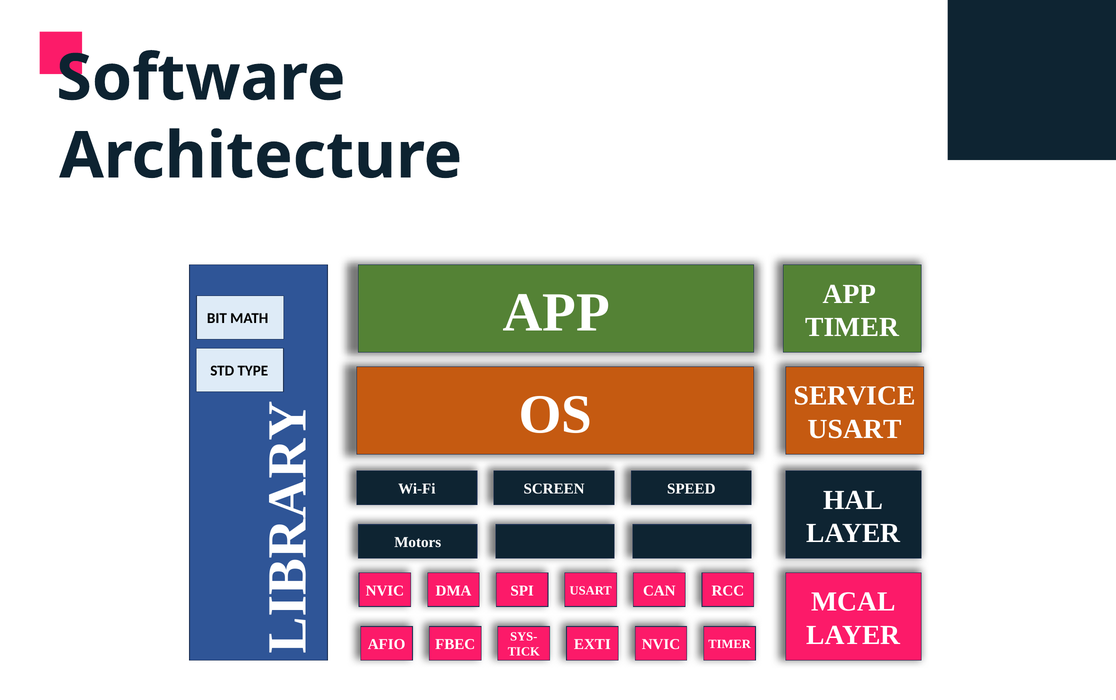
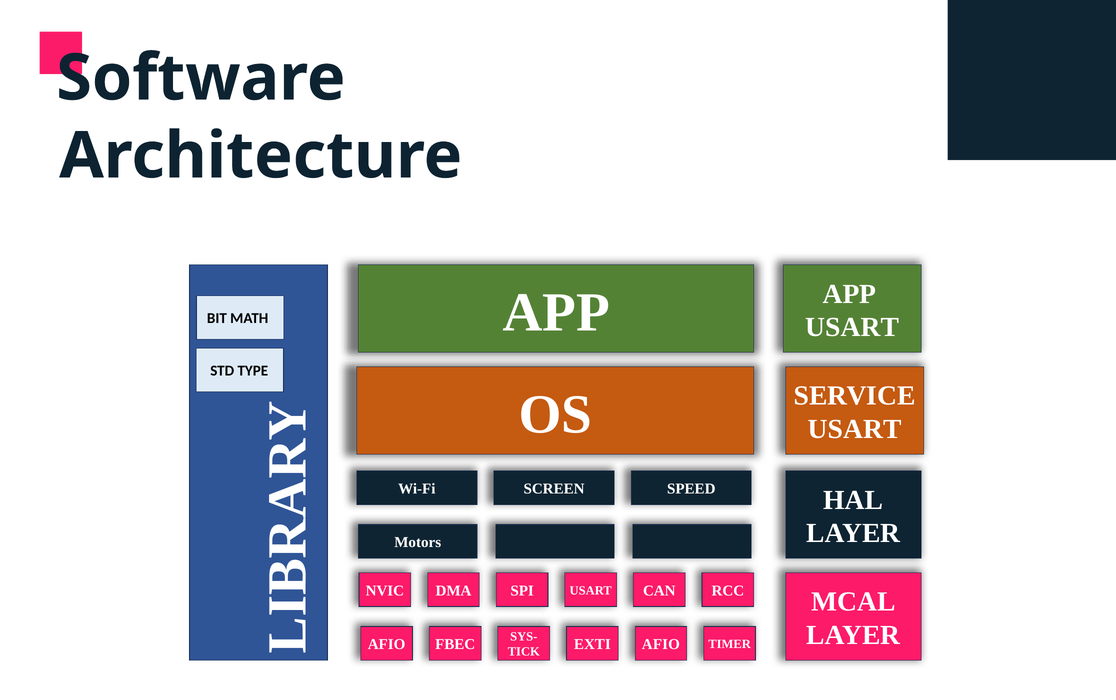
TIMER: TIMER -> USART (852, 327)
NVIC: NVIC -> AFIO (661, 645)
